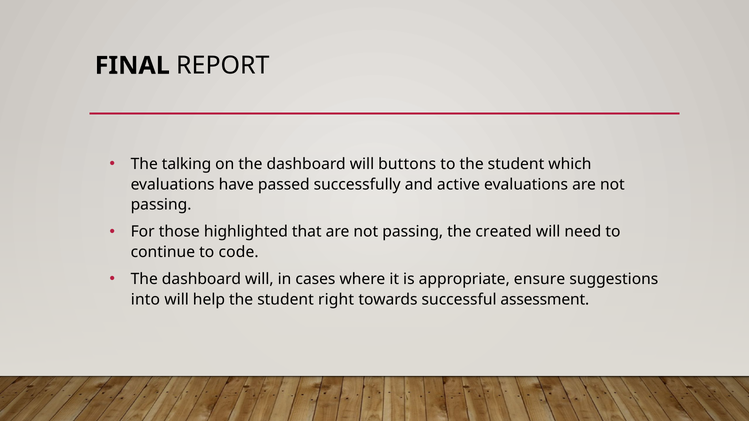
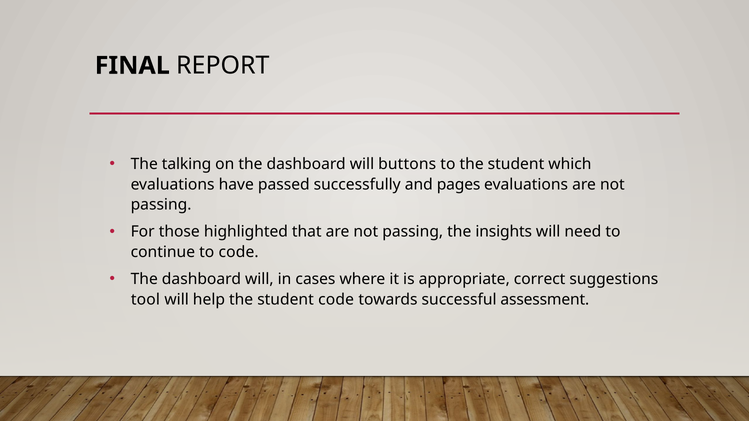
active: active -> pages (459, 185)
created: created -> insights (504, 232)
ensure: ensure -> correct (540, 279)
into: into -> tool (145, 300)
student right: right -> code (336, 300)
